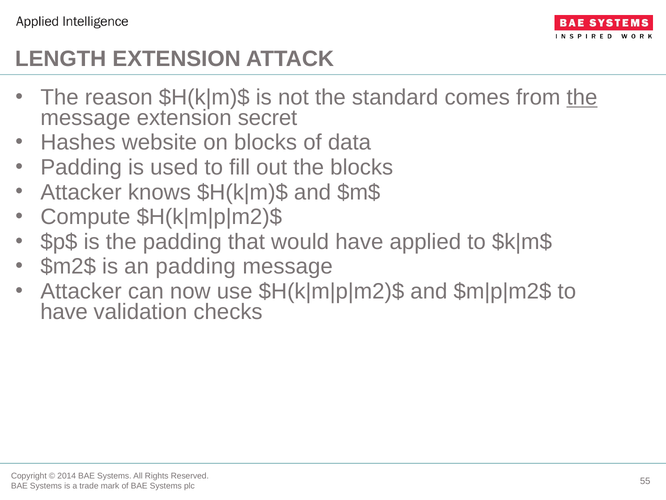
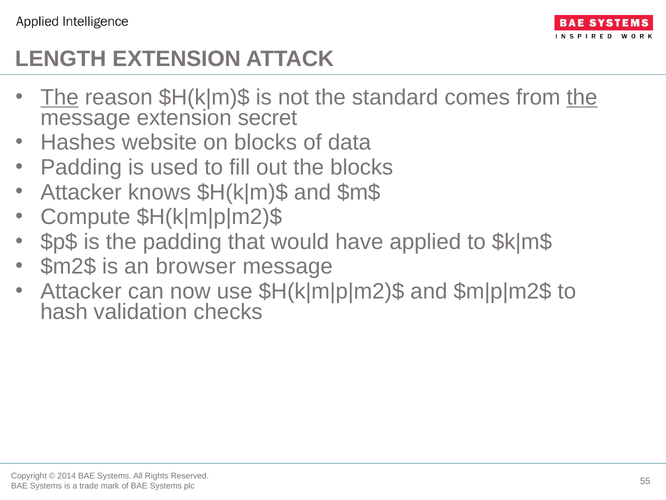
The underline: none -> present (60, 97)
an padding: padding -> browser (196, 266)
have: have -> hash (64, 311)
